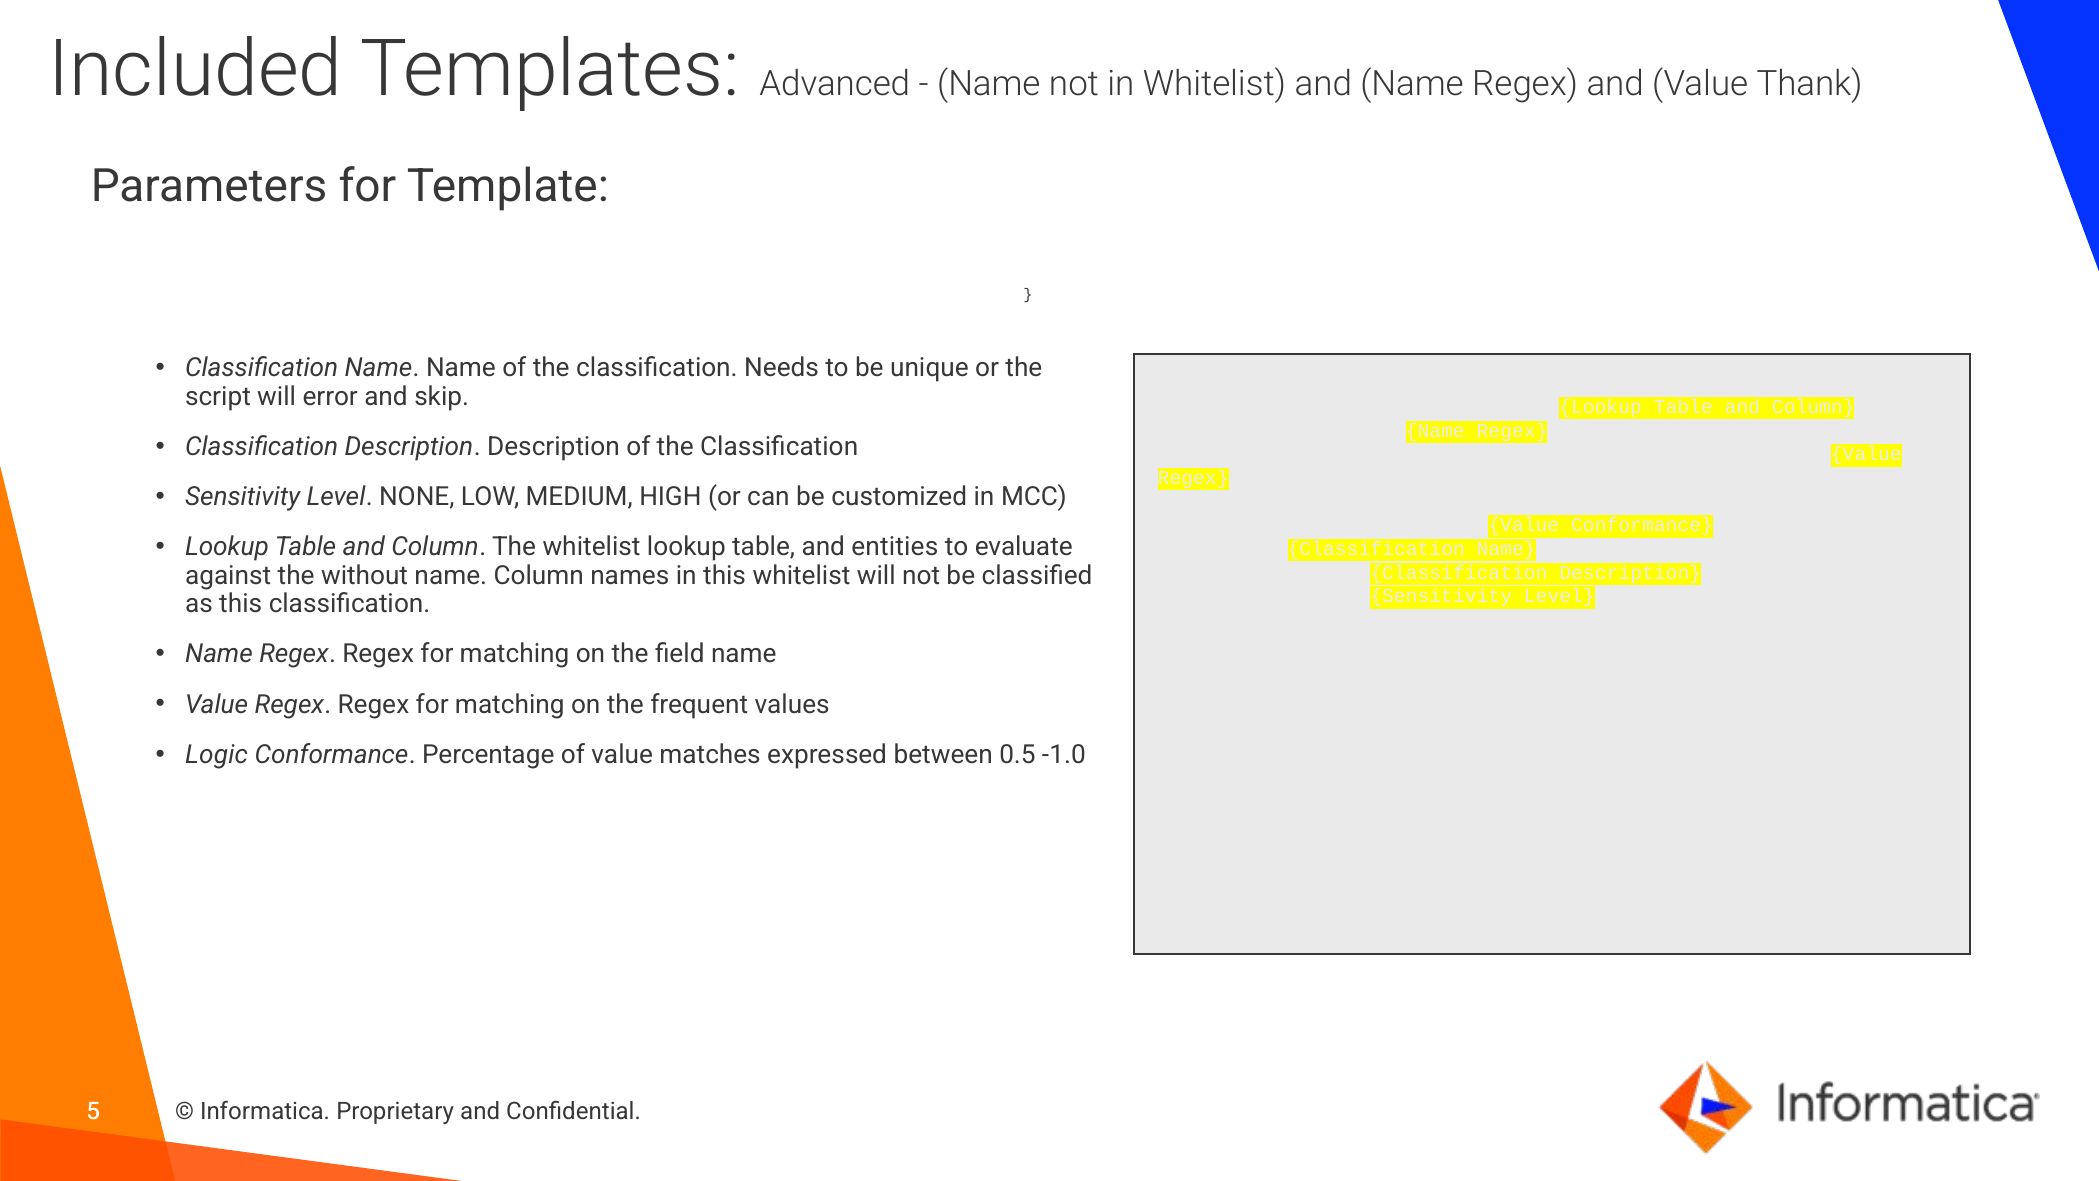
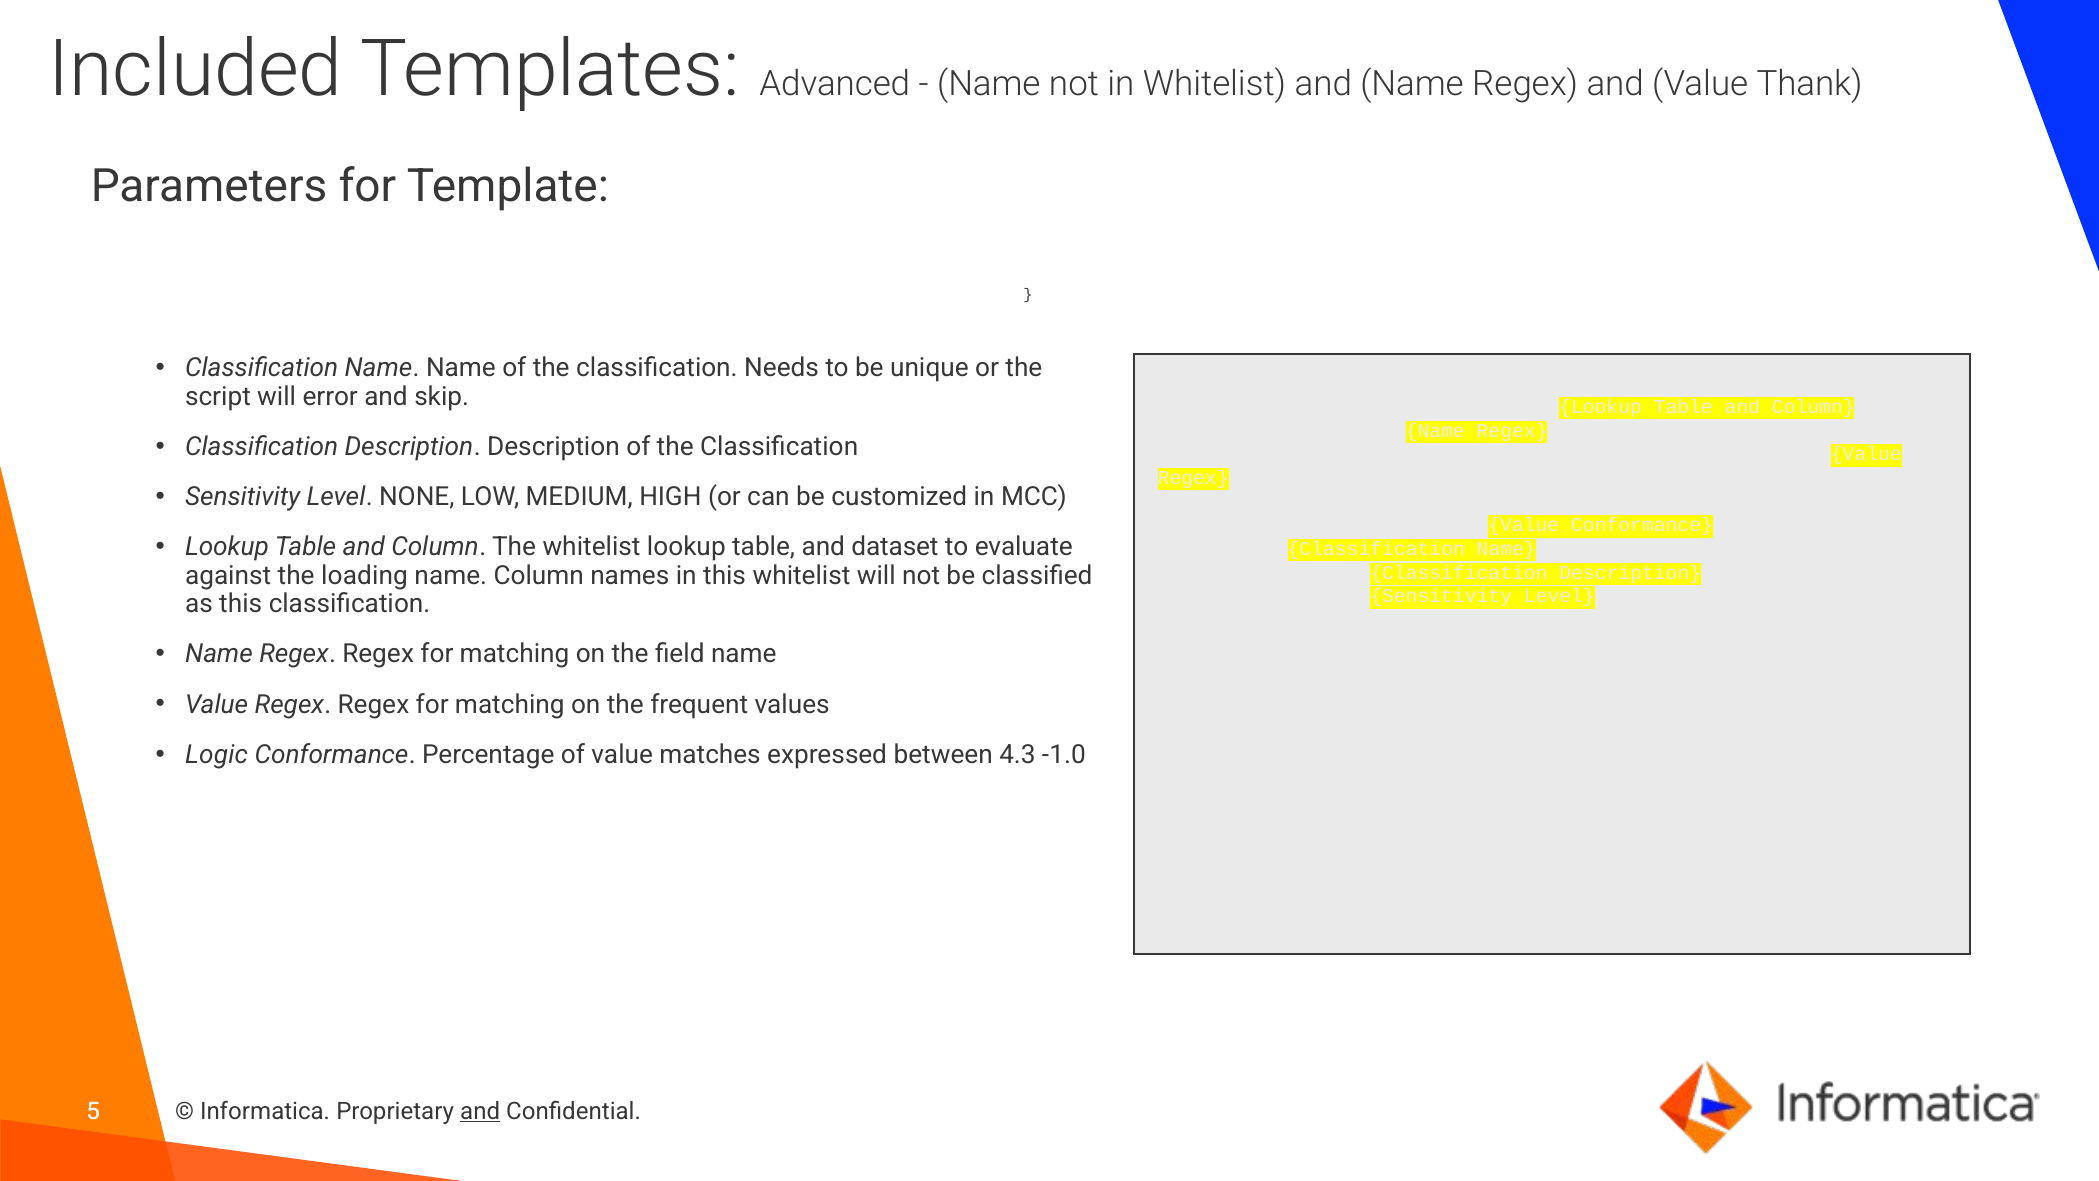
entities: entities -> dataset (895, 547)
without: without -> loading (365, 576)
0.5: 0.5 -> 4.3 (1017, 755)
and underline: none -> present (480, 1111)
